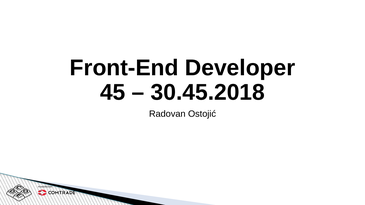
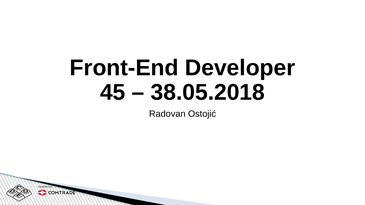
30.45.2018: 30.45.2018 -> 38.05.2018 (208, 93)
